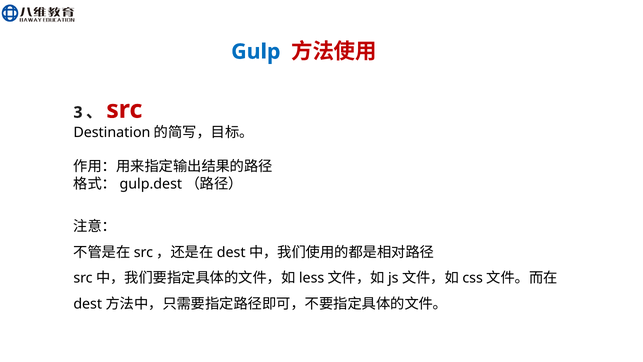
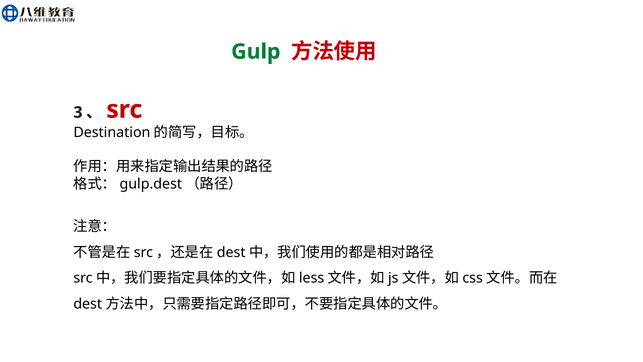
Gulp colour: blue -> green (256, 52)
